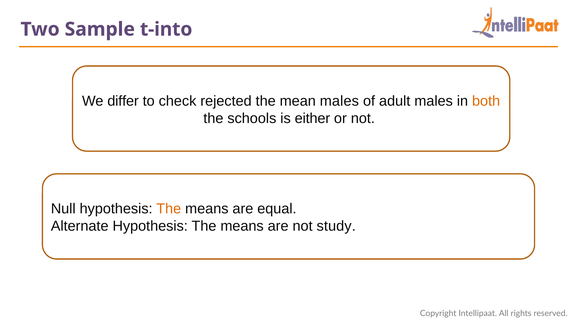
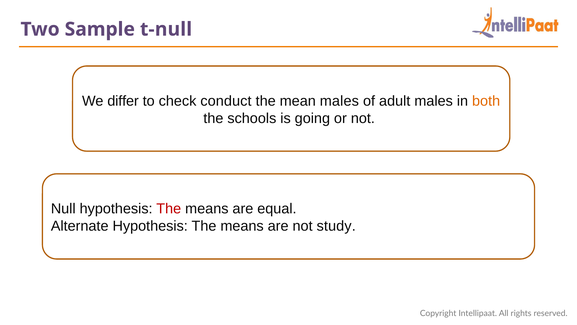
t-into: t-into -> t-null (166, 29)
rejected: rejected -> conduct (226, 101)
either: either -> going (312, 118)
The colour: orange -> red (169, 208)
